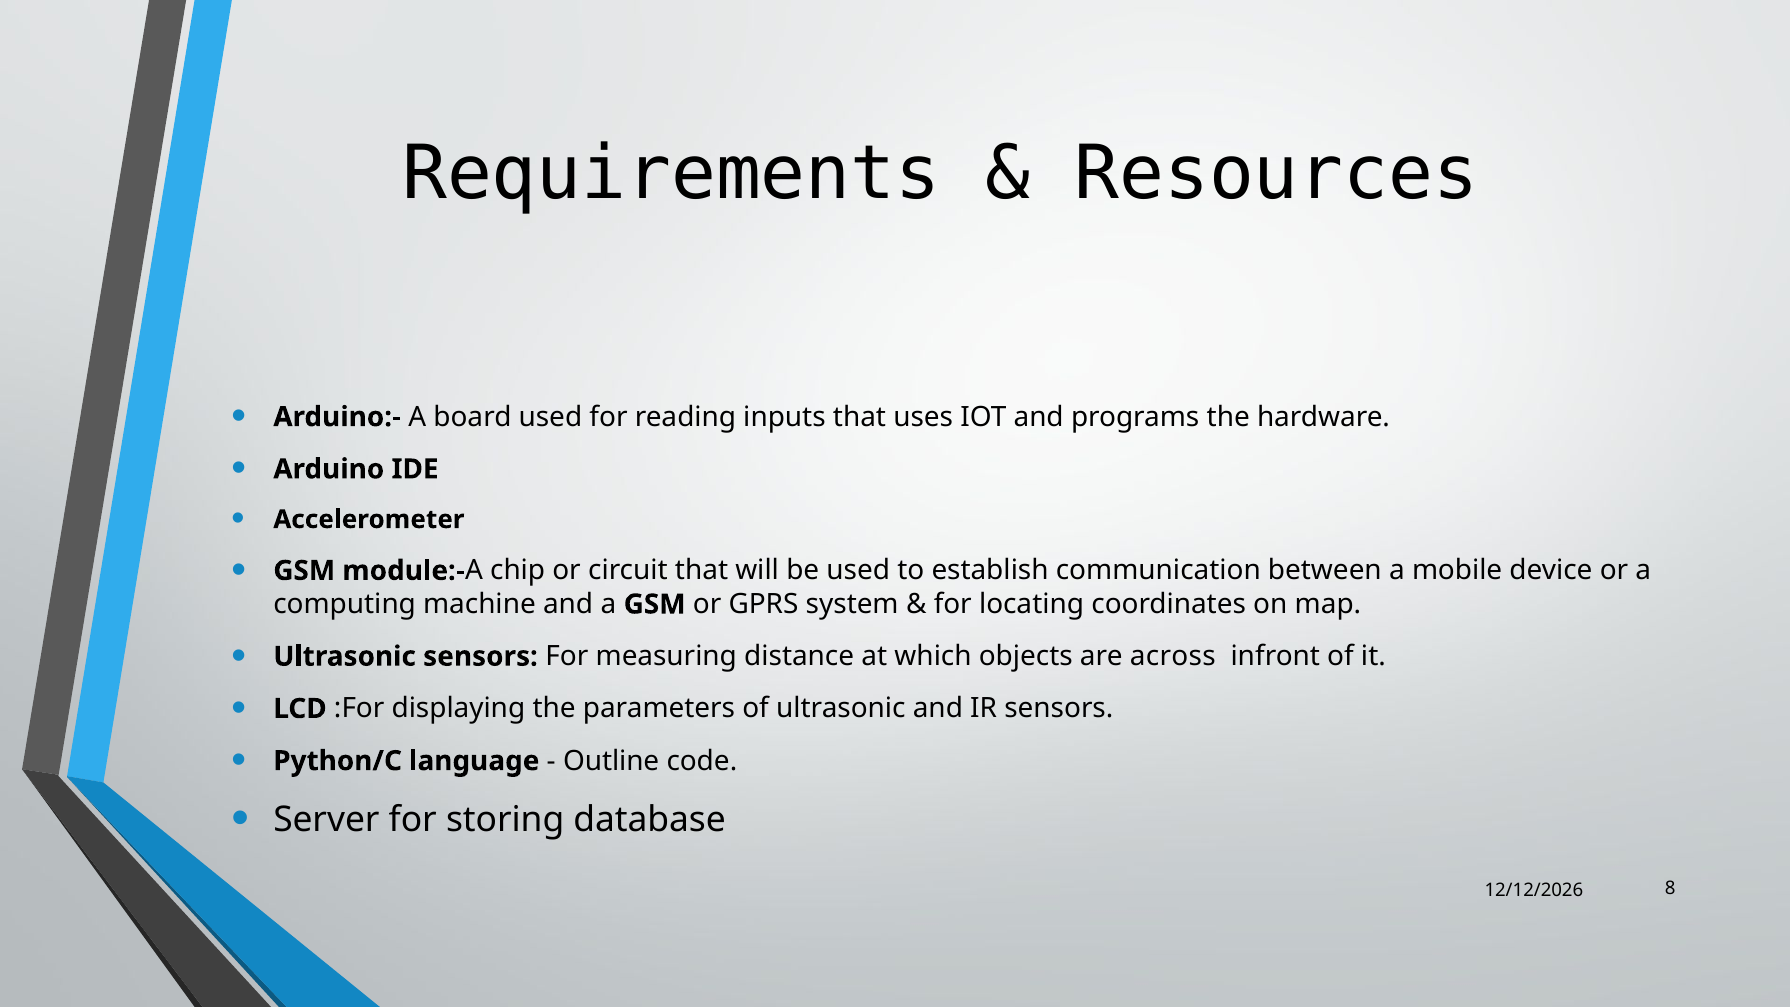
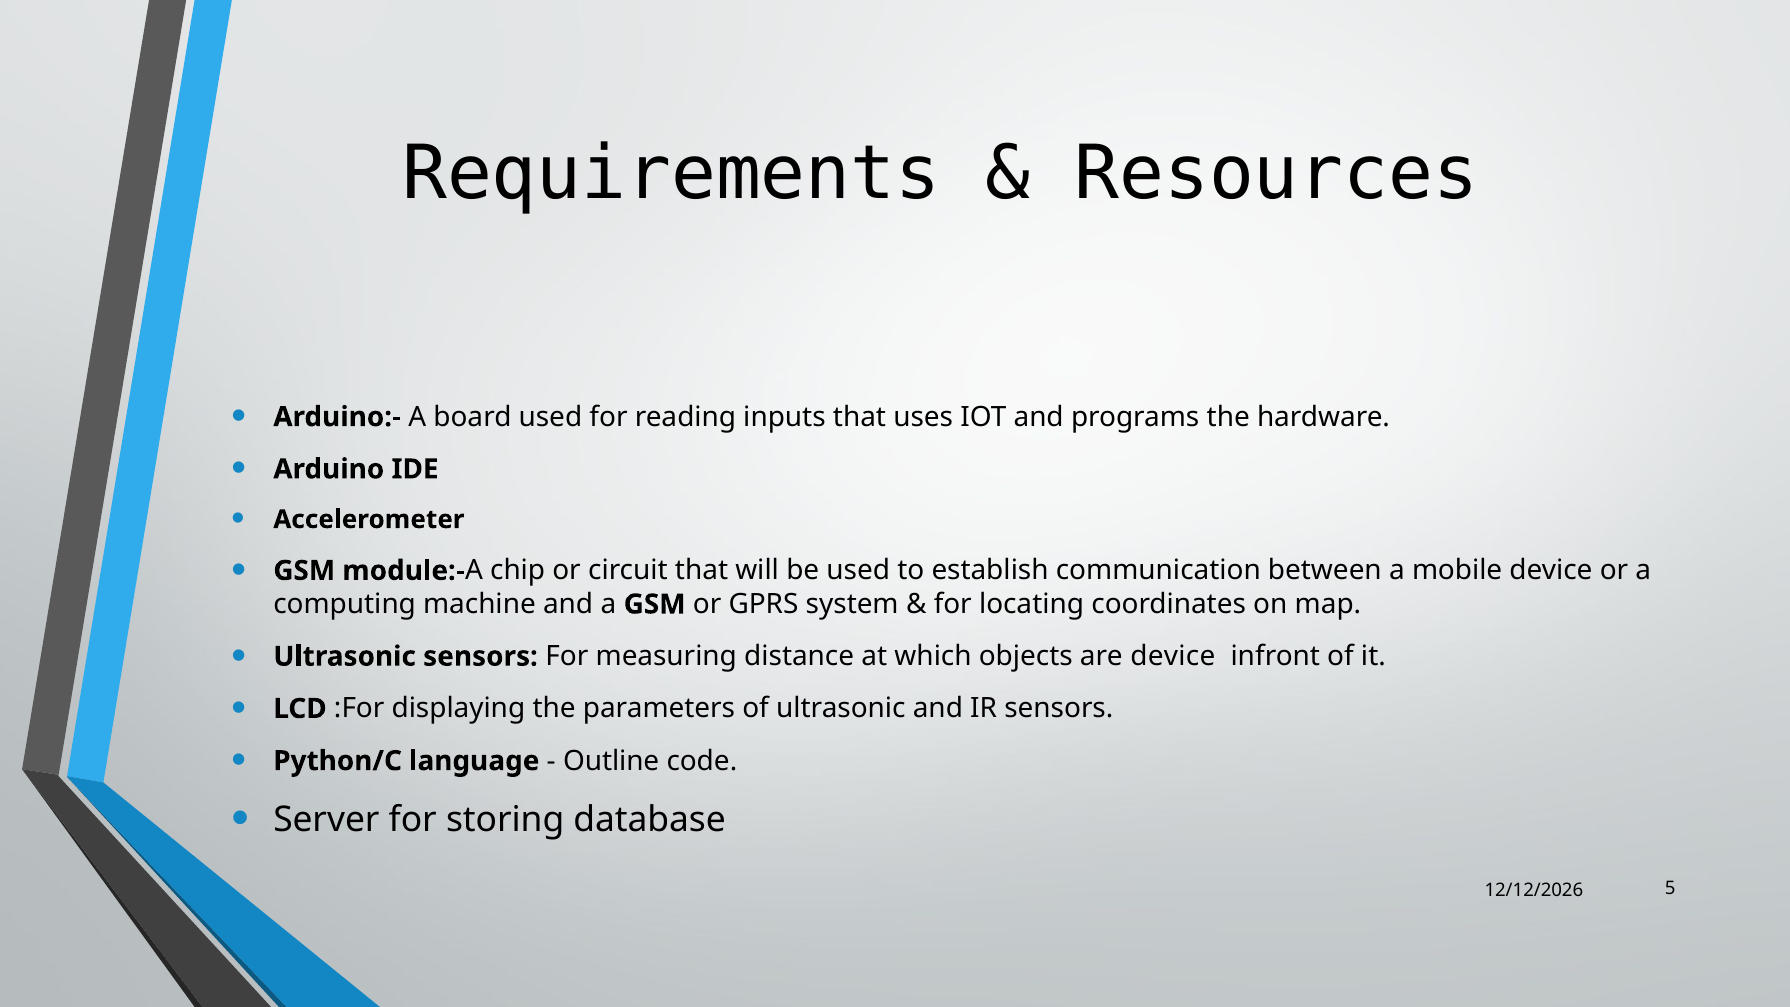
are across: across -> device (1173, 656)
8: 8 -> 5 (1670, 888)
